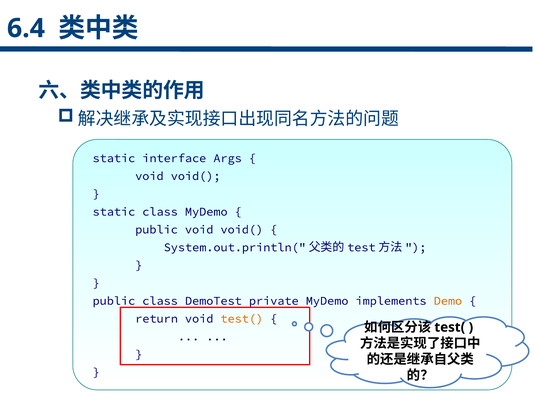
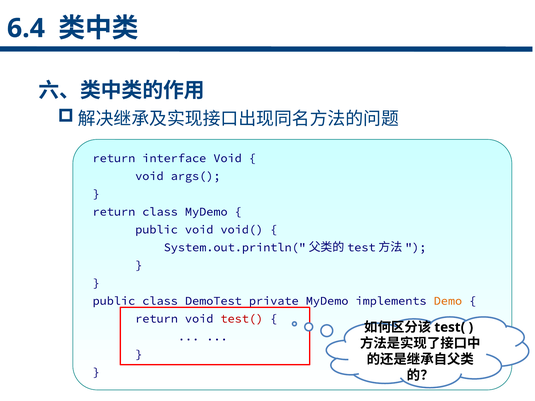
static: static -> return (114, 158)
interface Args: Args -> Void (228, 158)
void(: void( -> args( (196, 176)
static: static -> return (114, 212)
test( colour: orange -> red (242, 319)
